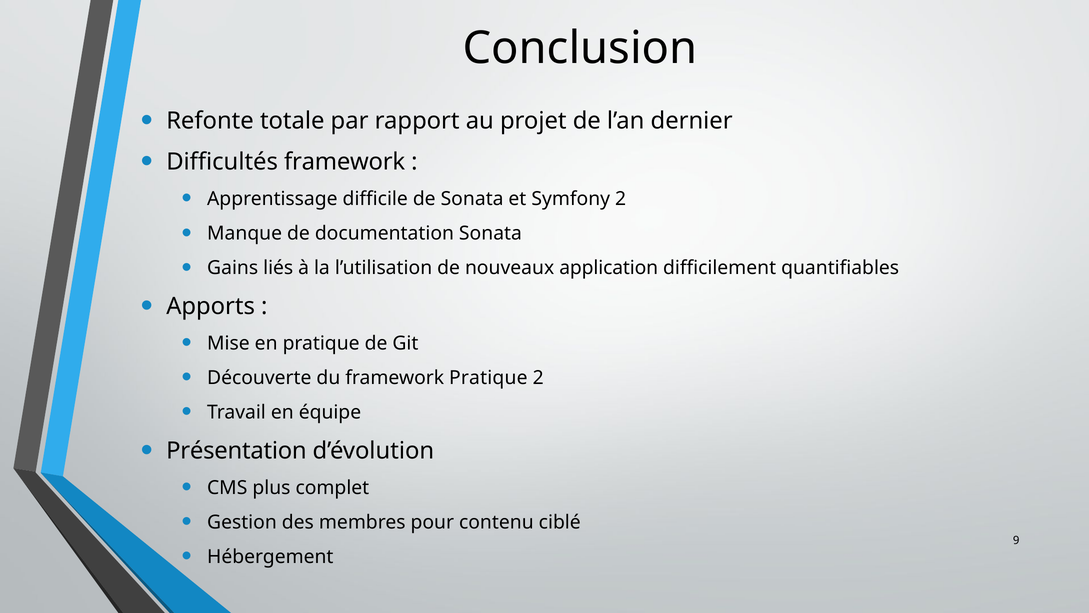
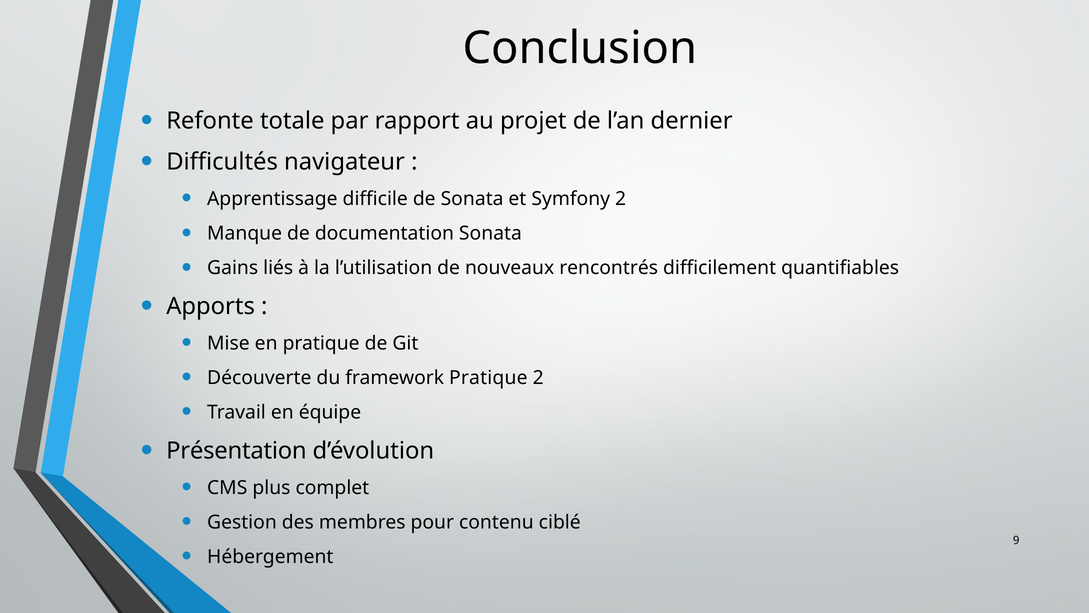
Difficultés framework: framework -> navigateur (345, 162)
application: application -> rencontrés (609, 268)
